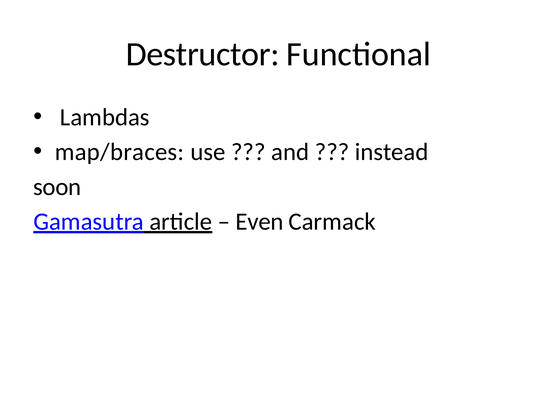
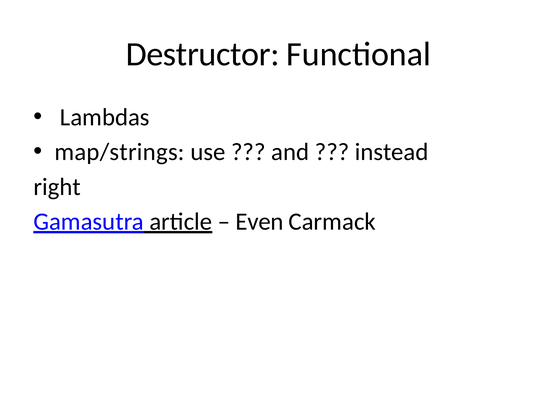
map/braces: map/braces -> map/strings (120, 152)
soon: soon -> right (57, 187)
